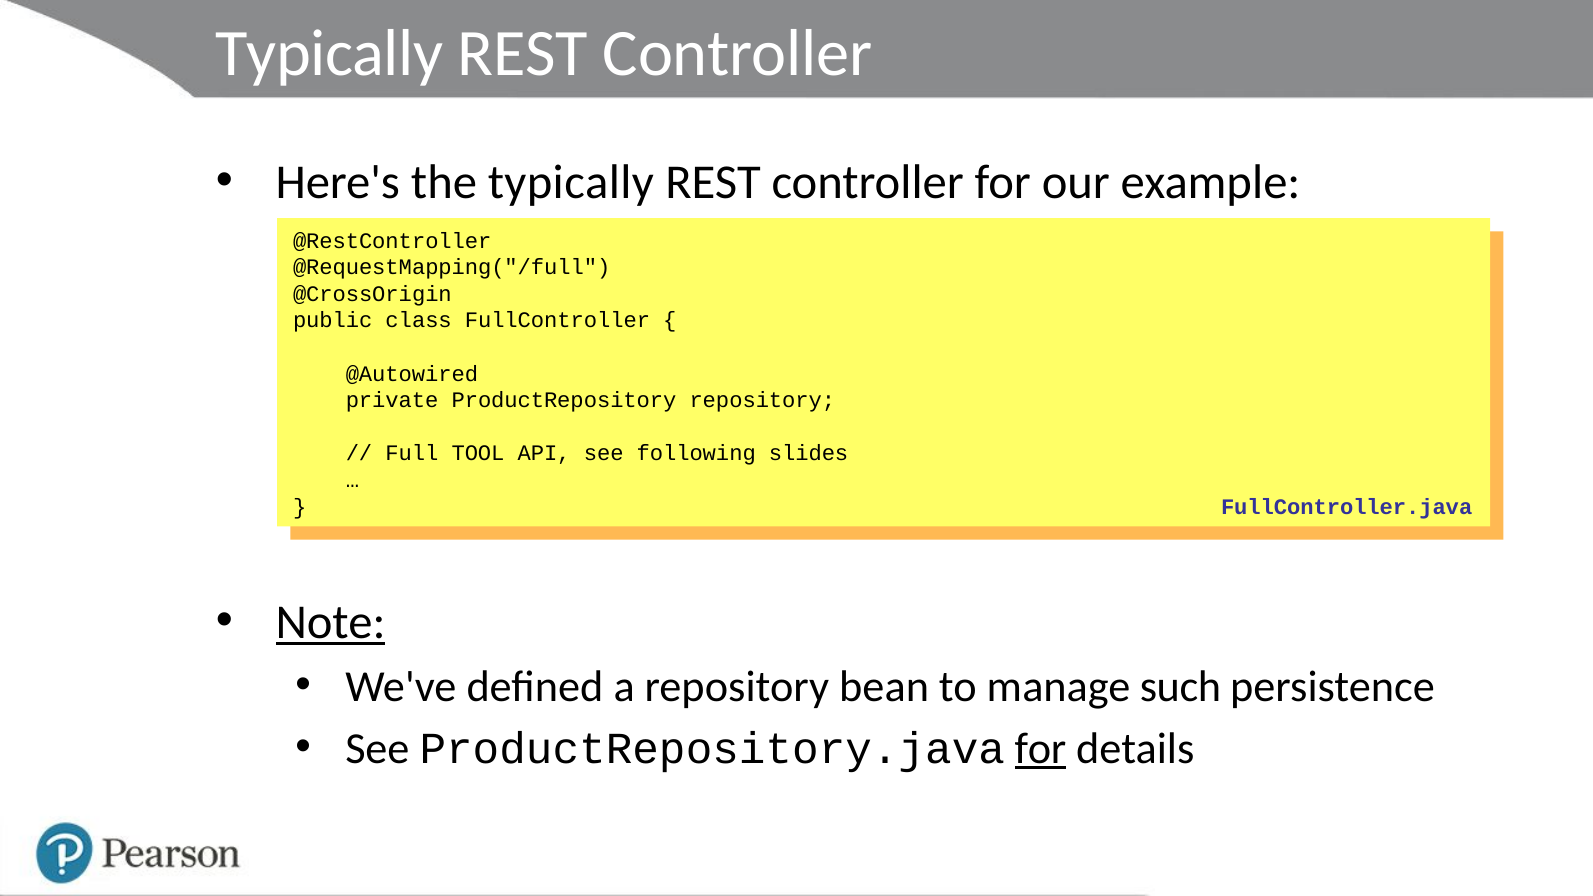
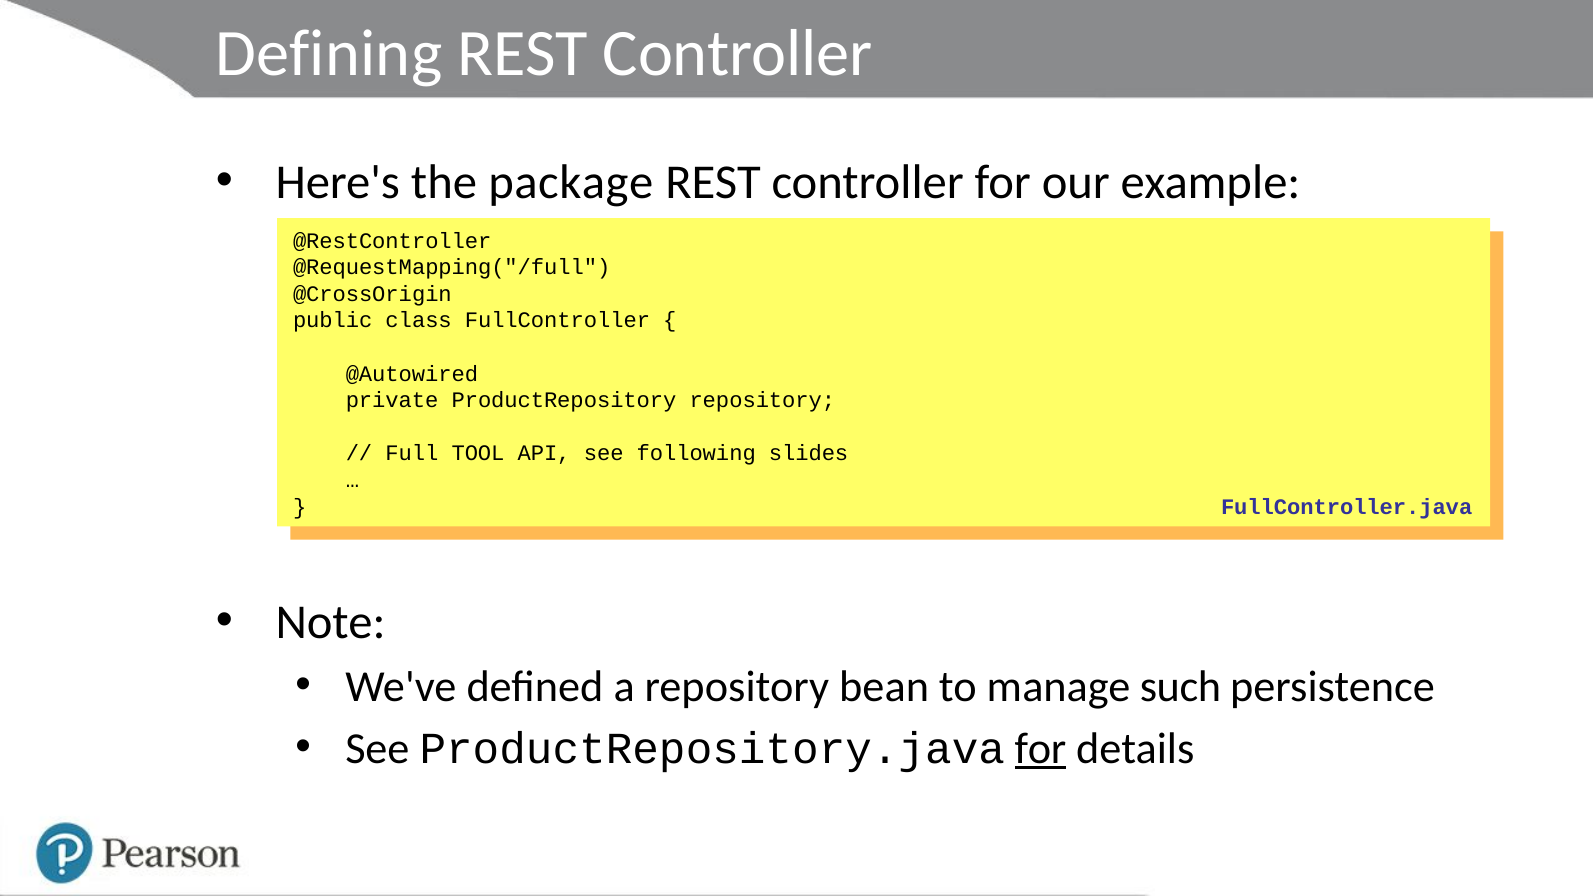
Typically: Typically -> Defining (329, 53)
the typically: typically -> package (571, 183)
Note underline: present -> none (331, 622)
